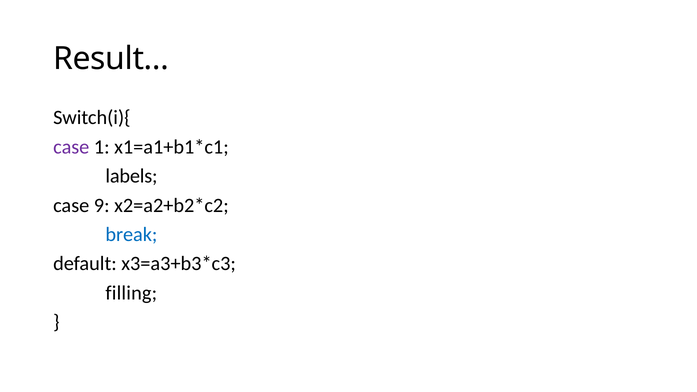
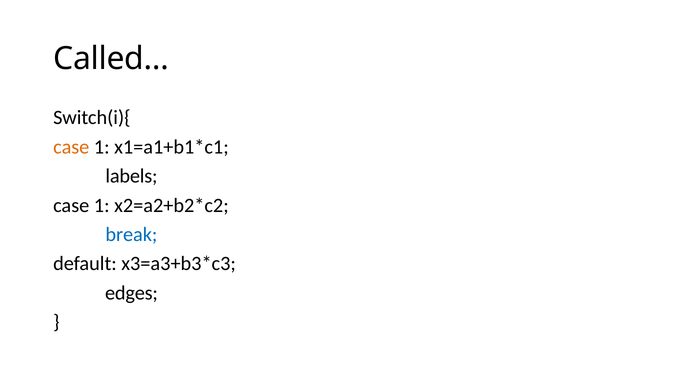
Result…: Result… -> Called… (111, 59)
case colour: purple -> orange (71, 147)
9: 9 -> 1 (102, 205)
filling: filling -> edges (131, 293)
